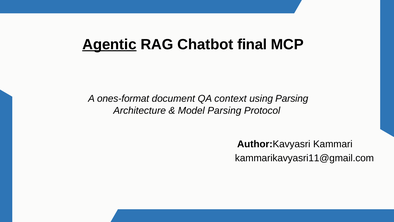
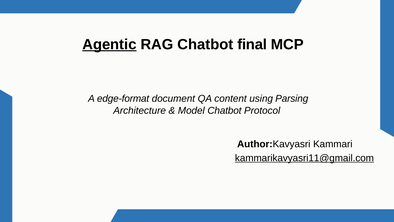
ones-format: ones-format -> edge-format (123, 99)
context: context -> content (231, 99)
Model Parsing: Parsing -> Chatbot (224, 110)
kammarikavyasri11@gmail.com underline: none -> present (304, 158)
